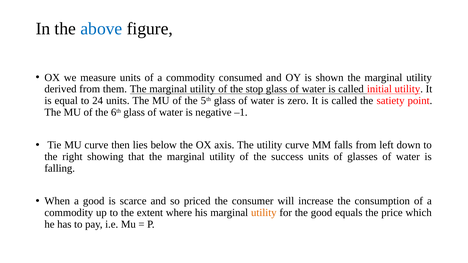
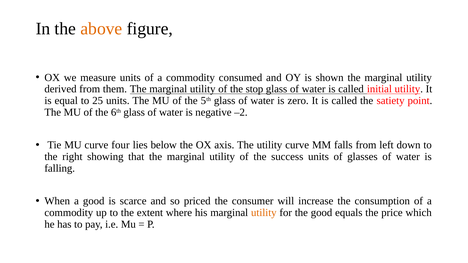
above colour: blue -> orange (101, 29)
24: 24 -> 25 (98, 101)
–1: –1 -> –2 (241, 112)
then: then -> four (120, 145)
